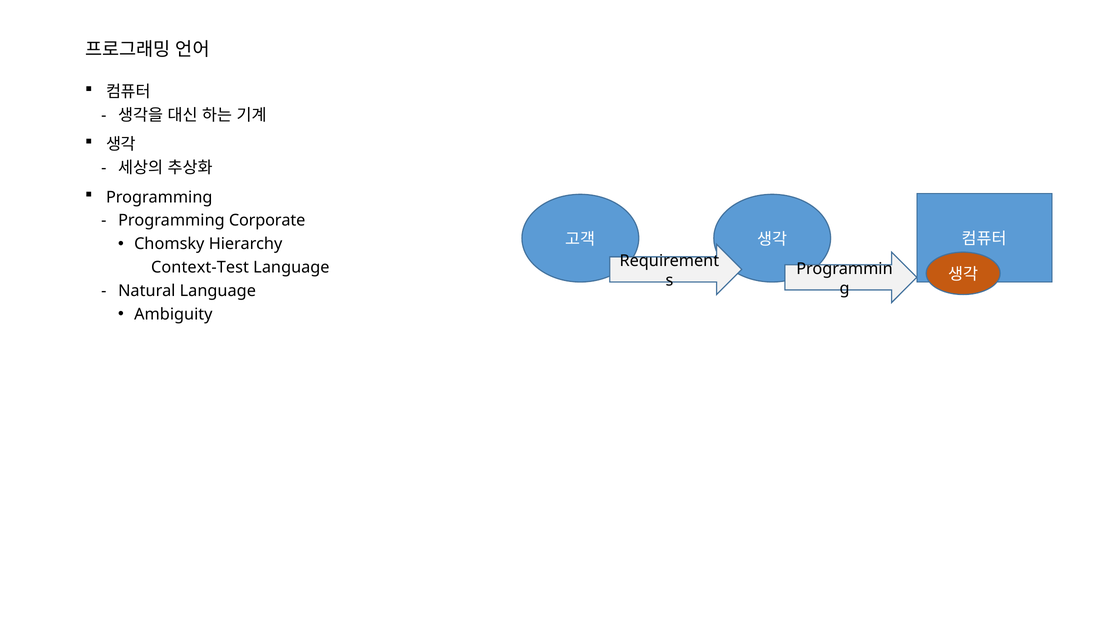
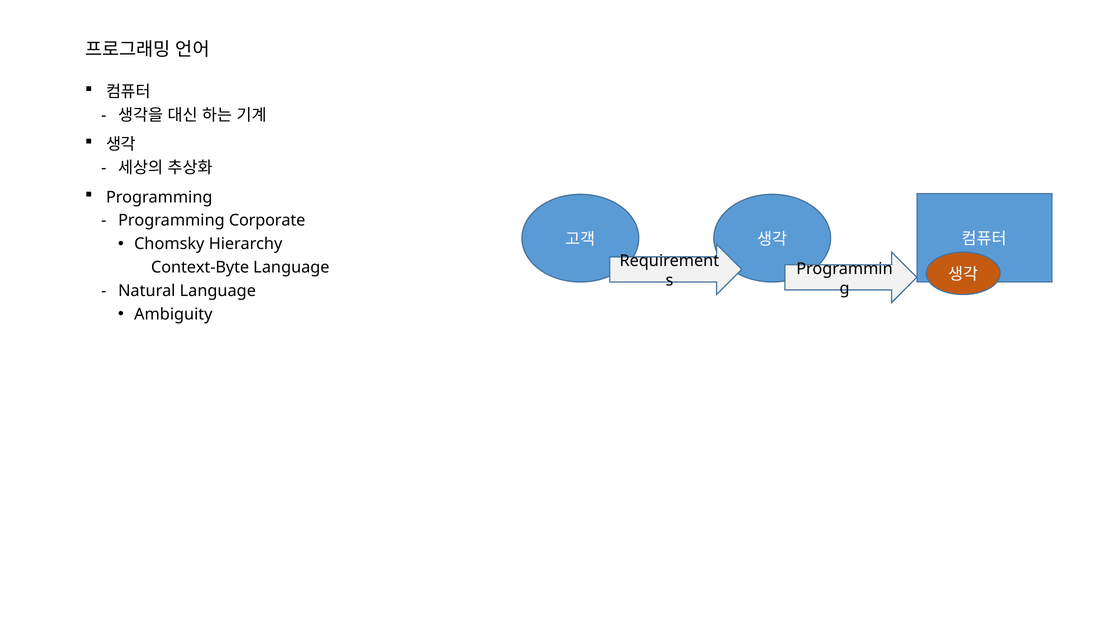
Context-Test: Context-Test -> Context-Byte (200, 267)
